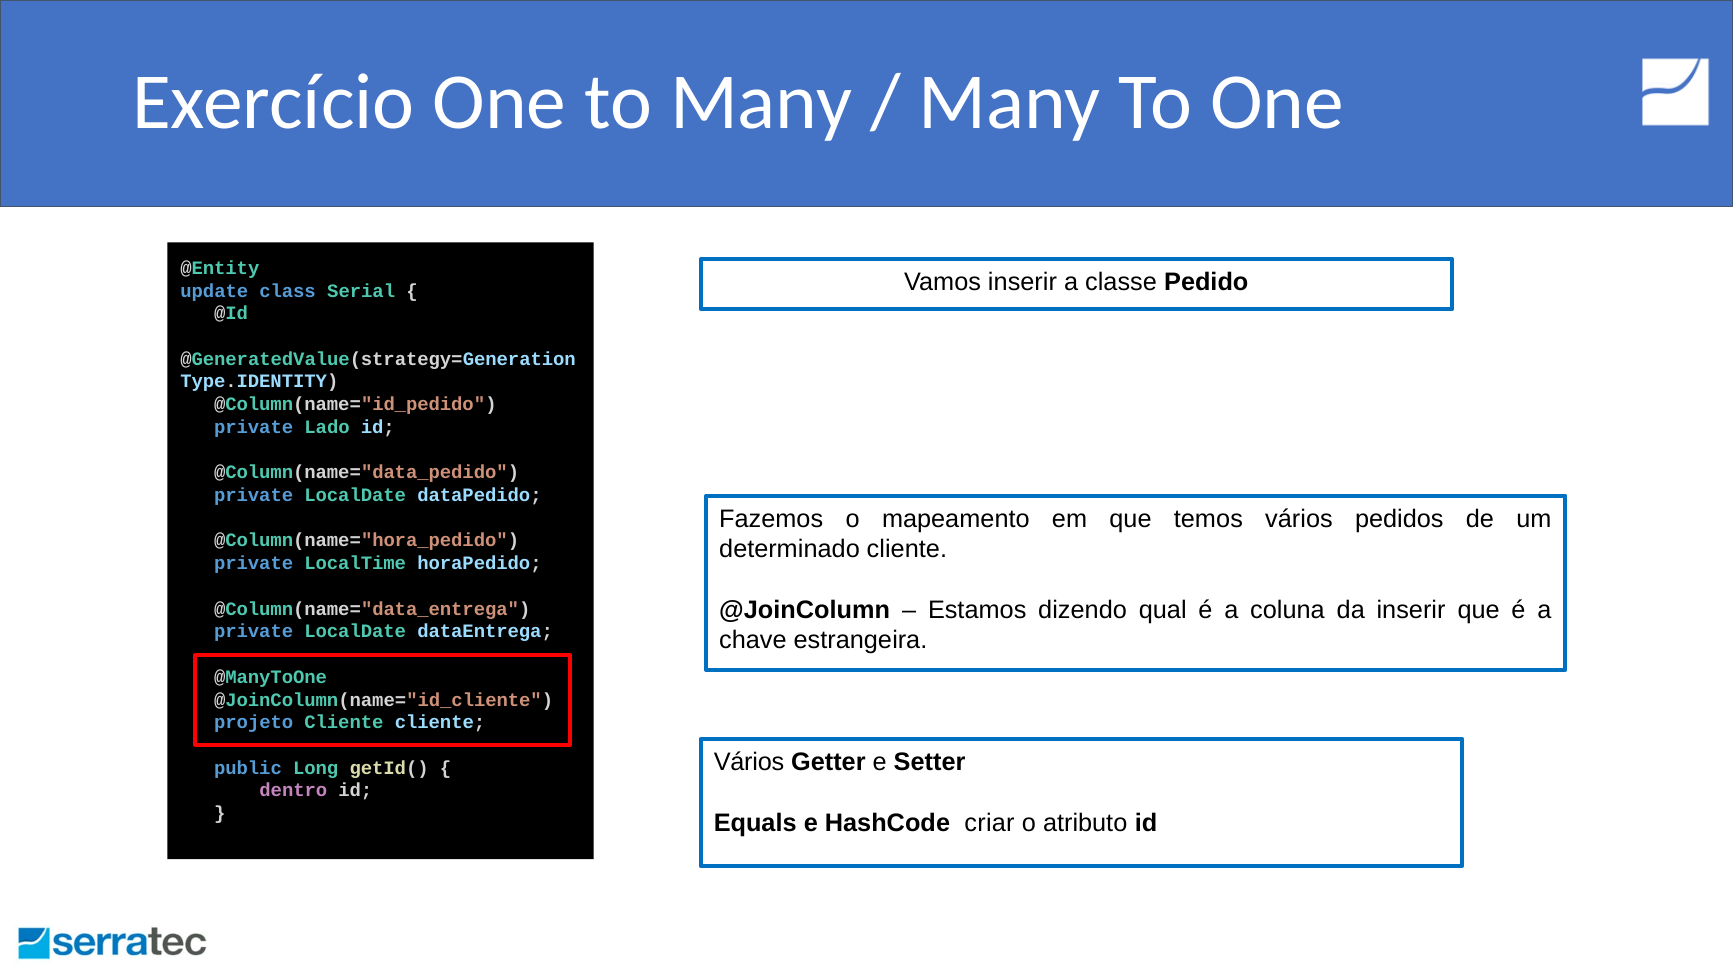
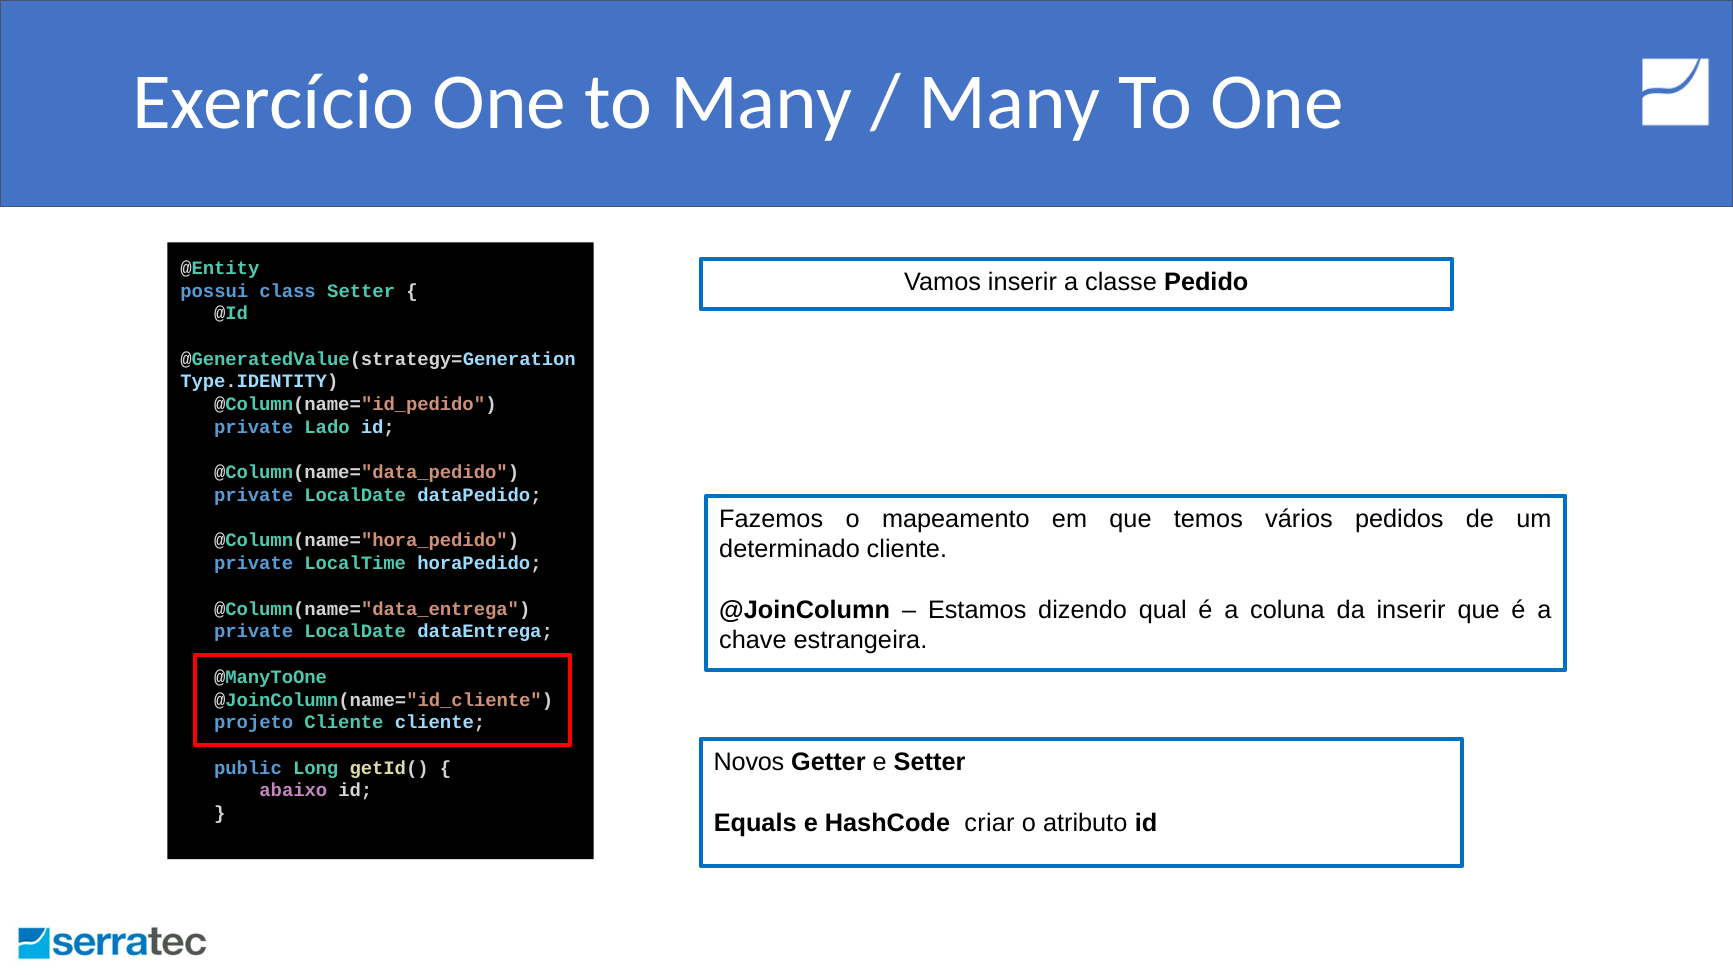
update: update -> possui (214, 291)
class Serial: Serial -> Setter (361, 291)
Vários: Vários -> Novos (749, 762)
dentro: dentro -> abaixo (293, 791)
